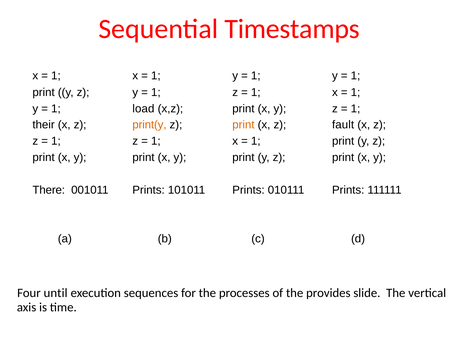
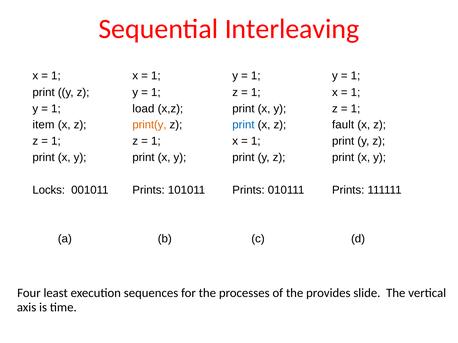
Timestamps: Timestamps -> Interleaving (292, 29)
their: their -> item (44, 125)
print colour: orange -> blue (243, 125)
There: There -> Locks (49, 190)
until: until -> least (56, 294)
